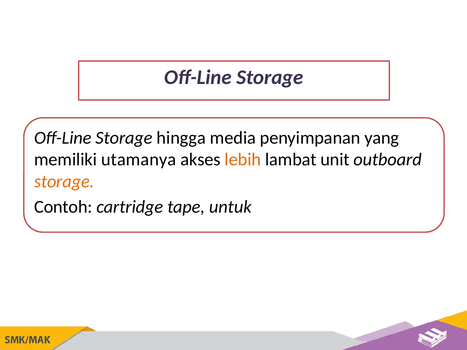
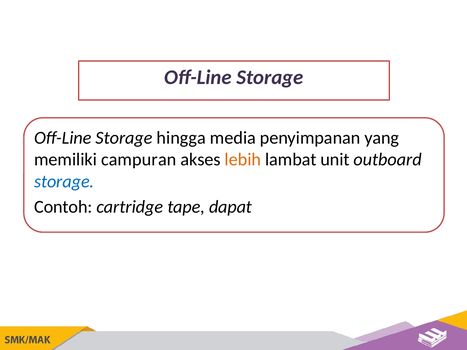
utamanya: utamanya -> campuran (139, 160)
storage colour: orange -> blue (64, 182)
untuk: untuk -> dapat (231, 207)
